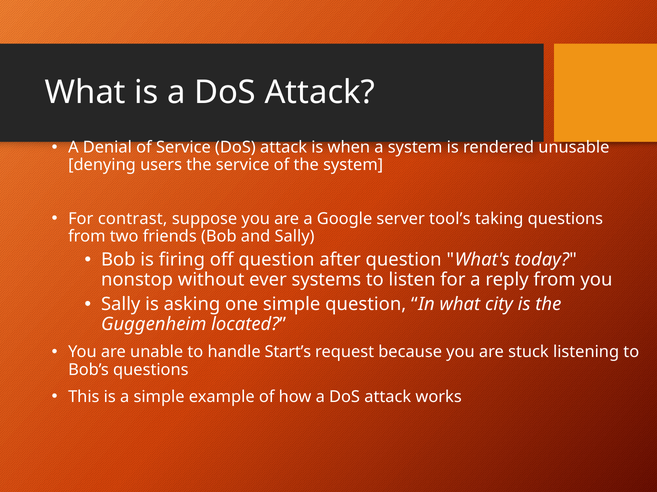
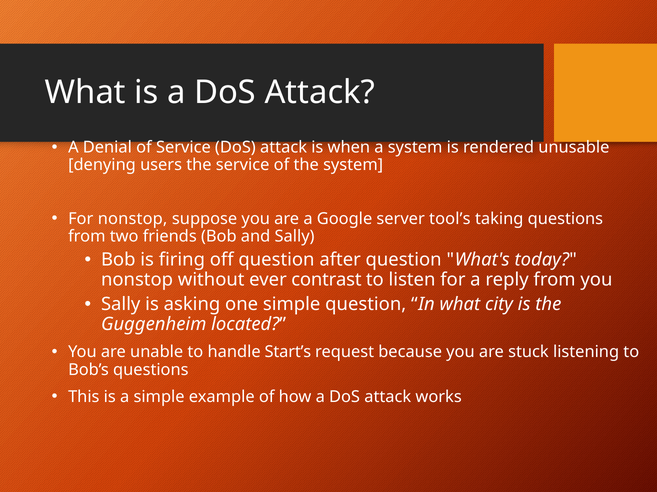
For contrast: contrast -> nonstop (133, 219)
systems: systems -> contrast (326, 280)
